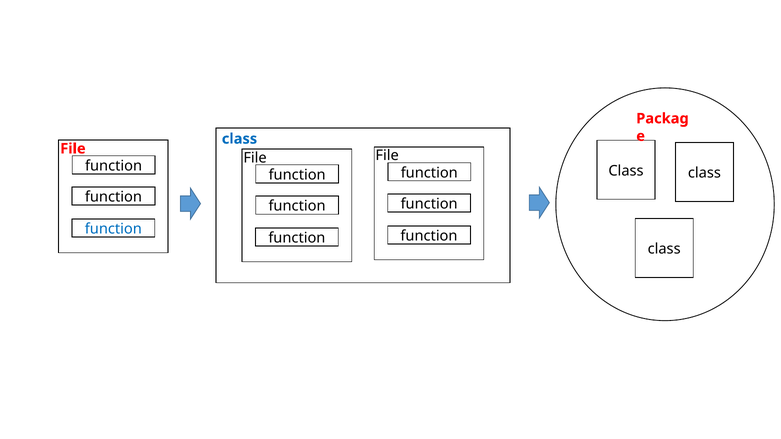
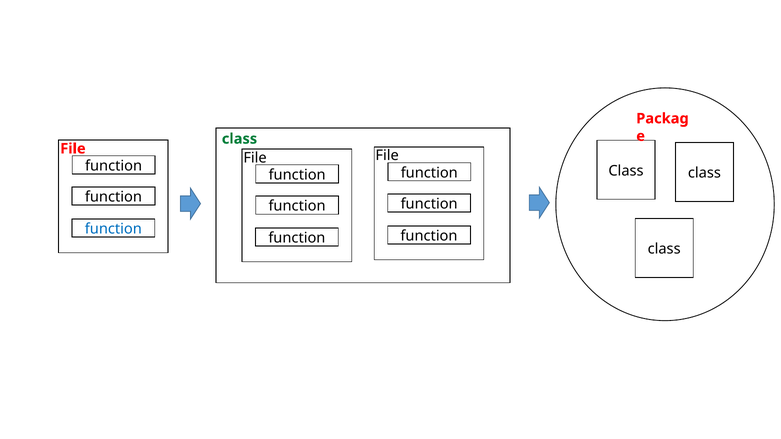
class colour: blue -> green (239, 139)
